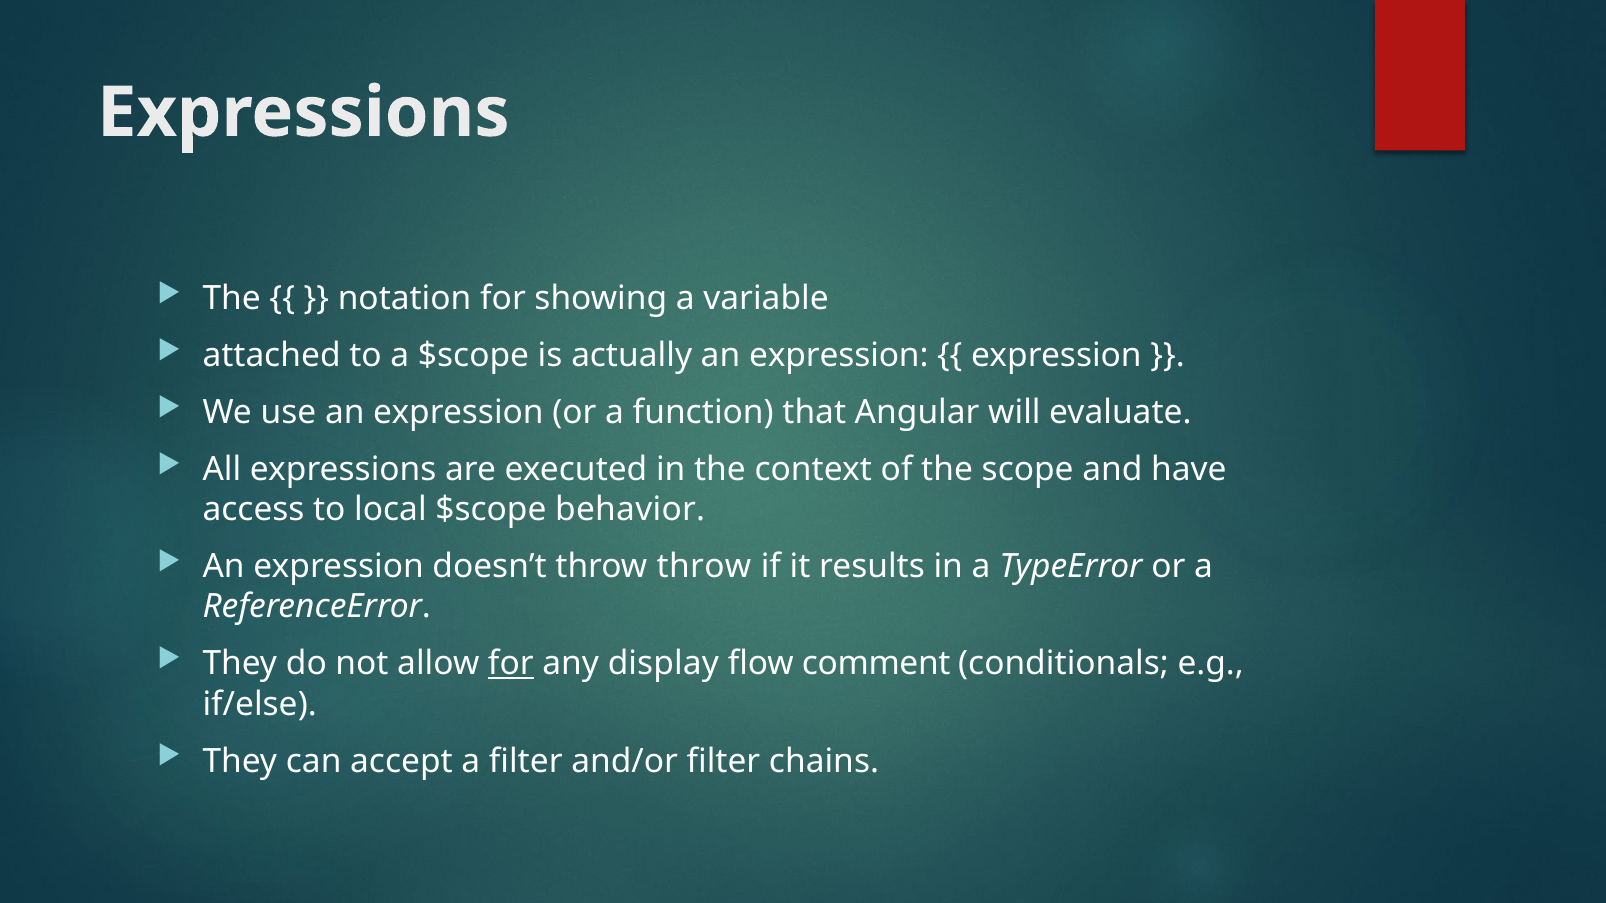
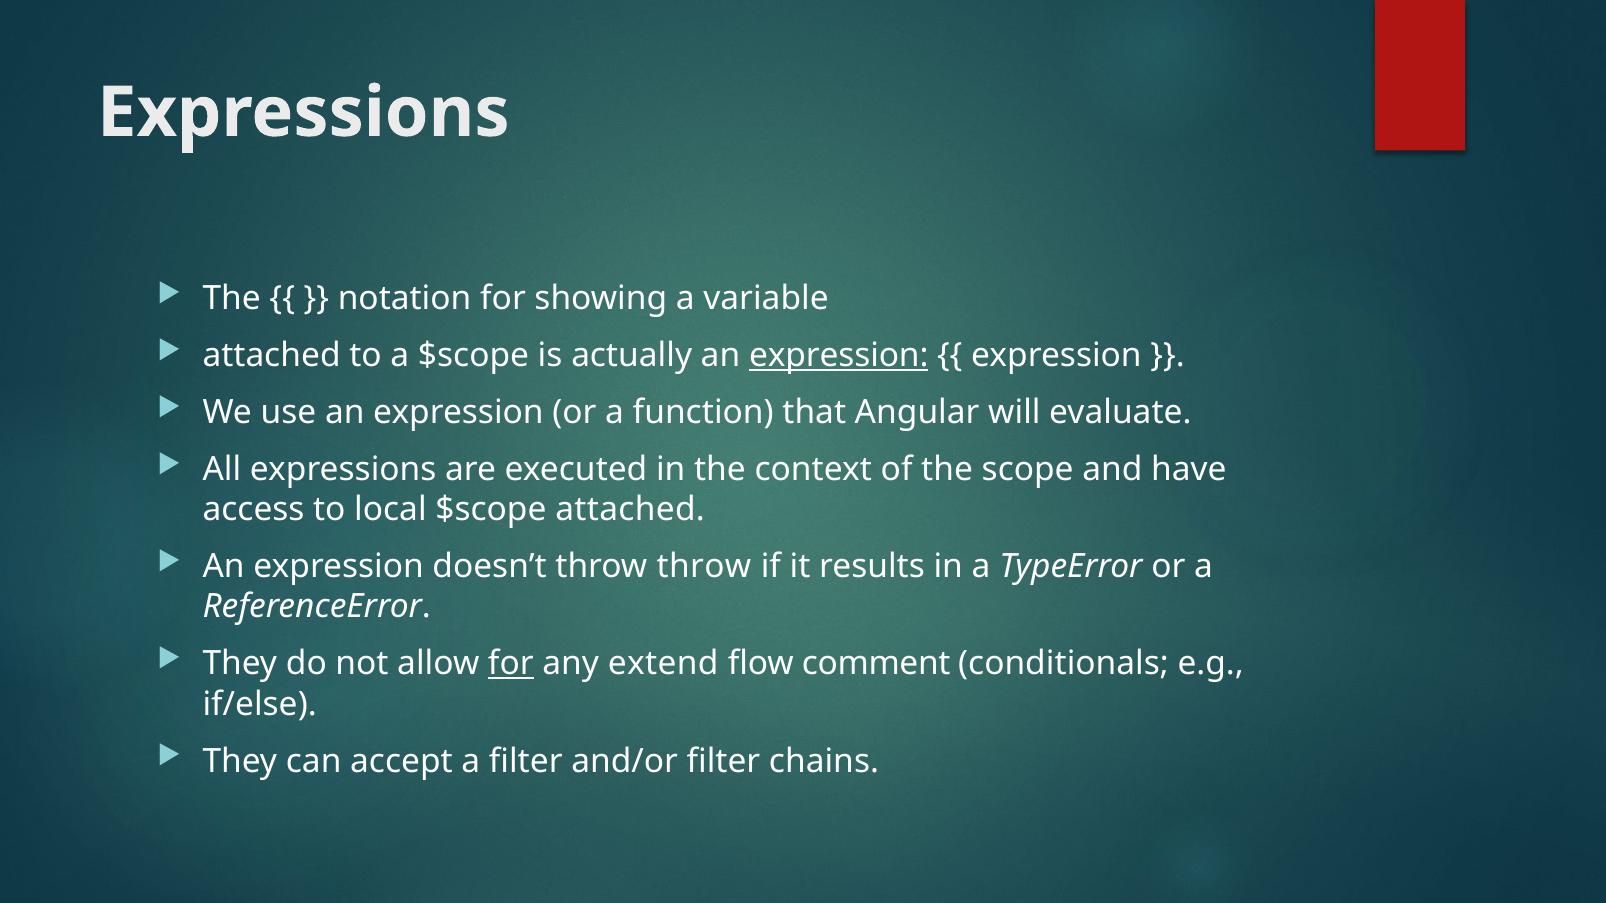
expression underline: none -> present (839, 356)
$scope behavior: behavior -> attached (630, 510)
display: display -> extend (663, 664)
